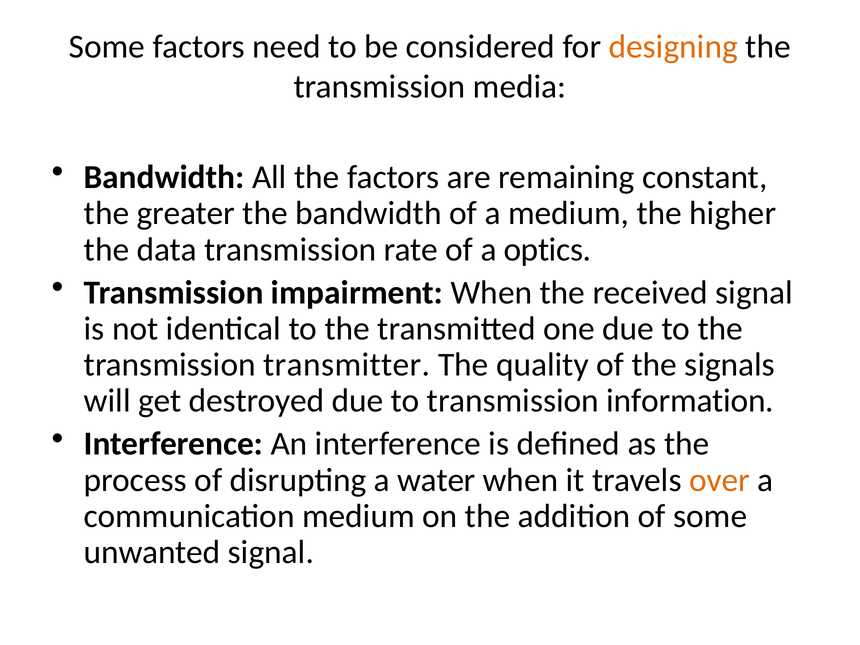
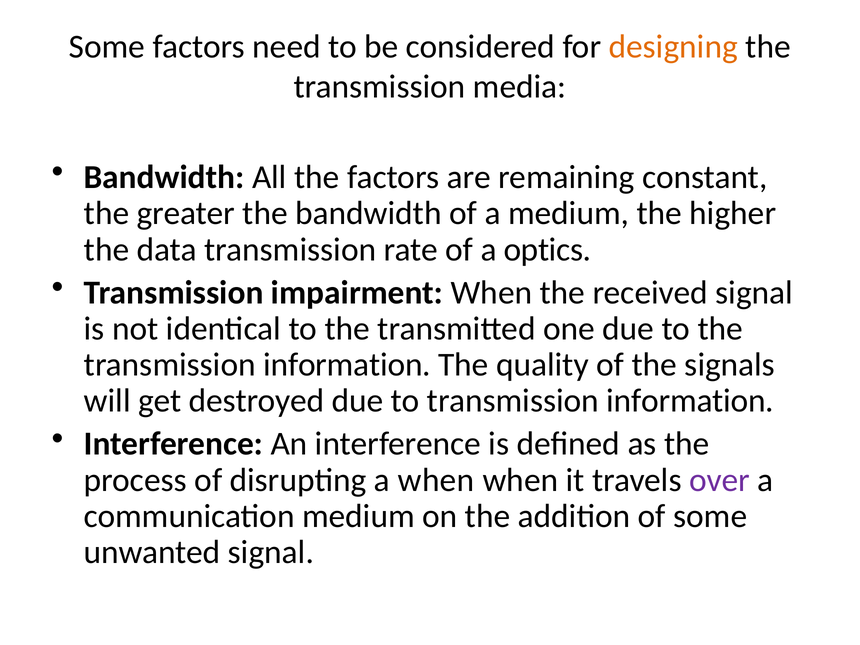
transmitter: transmitter -> information (347, 365)
a water: water -> when (436, 480)
over colour: orange -> purple (720, 480)
